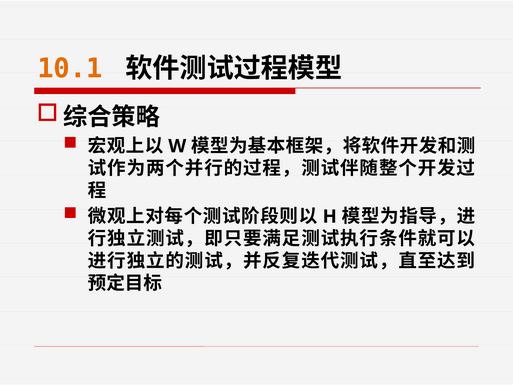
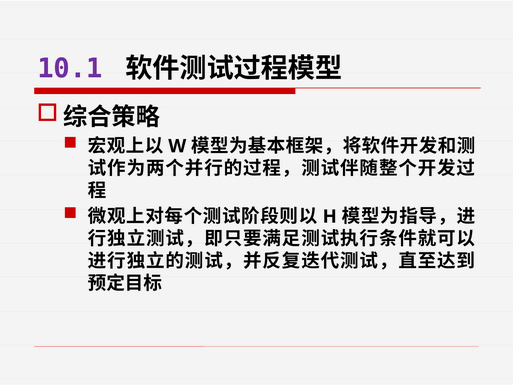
10.1 colour: orange -> purple (70, 68)
